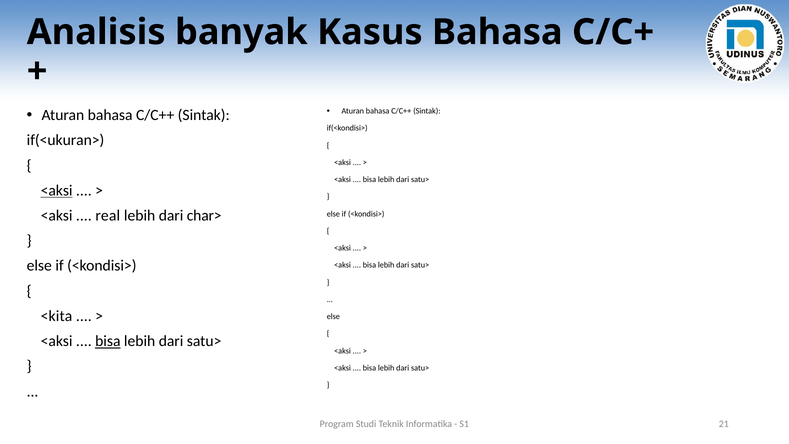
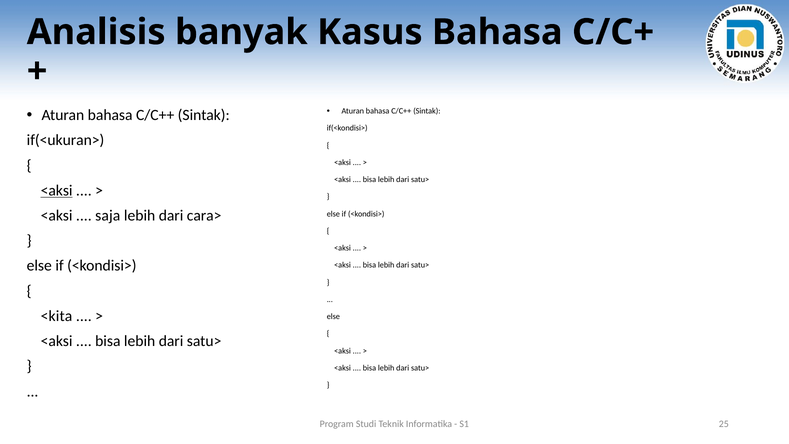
real: real -> saja (108, 216)
char>: char> -> cara> (204, 216)
bisa underline: present -> none (108, 341)
21: 21 -> 25 (724, 424)
